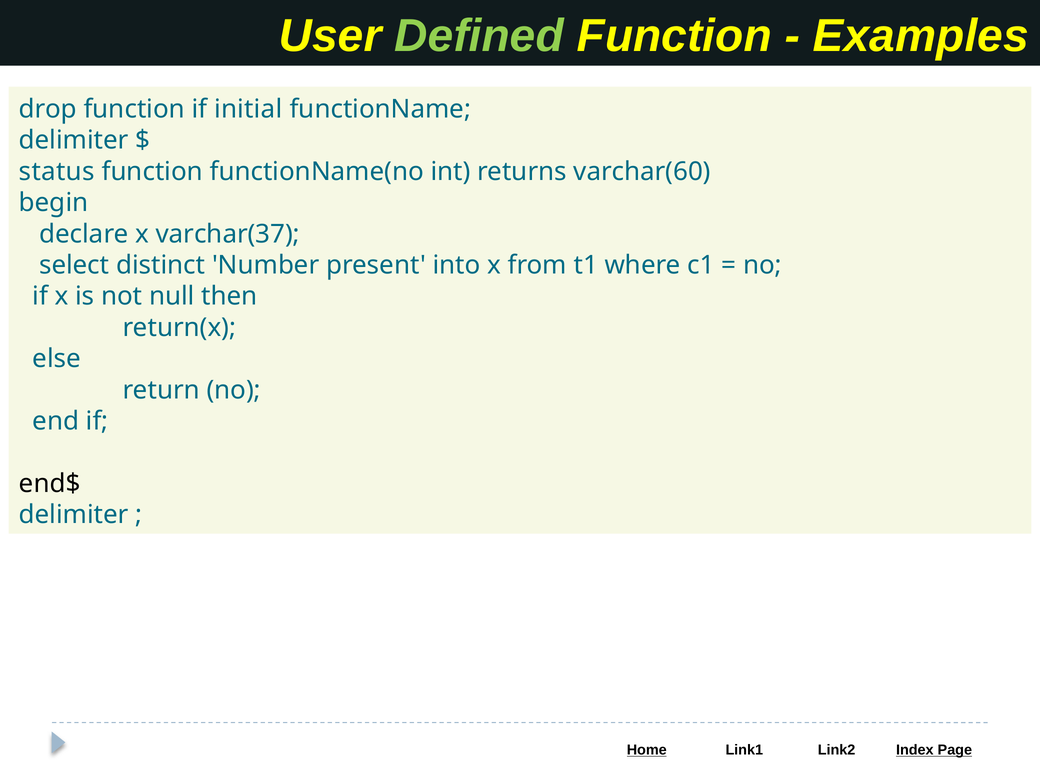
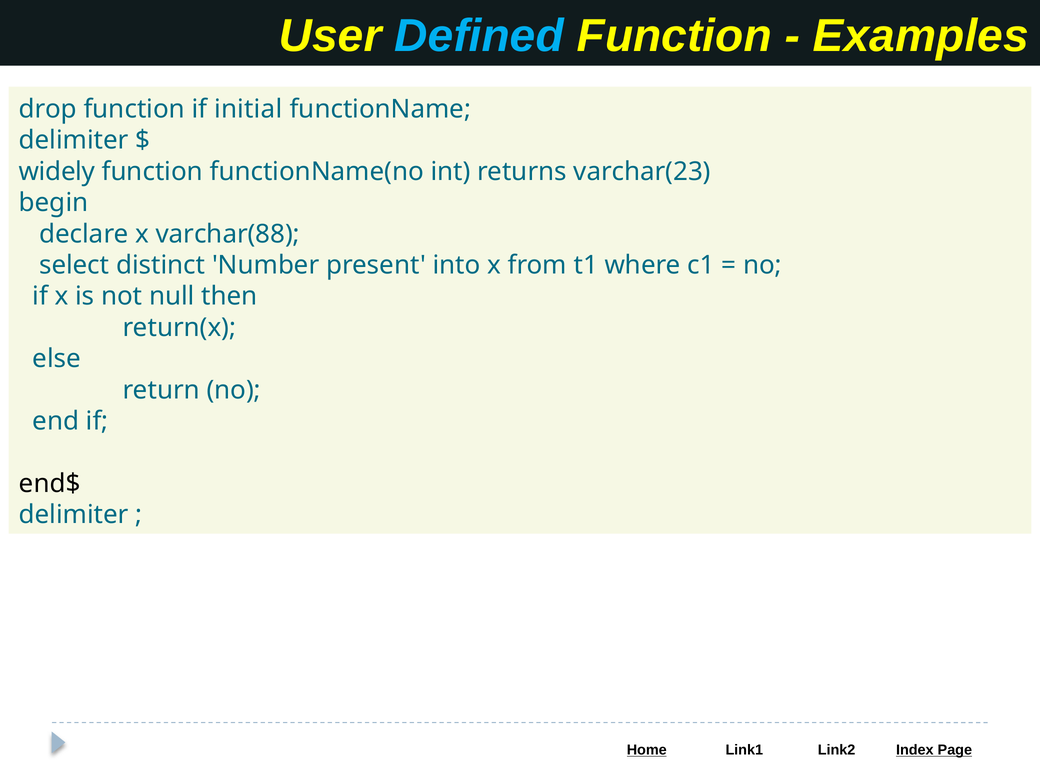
Defined colour: light green -> light blue (479, 36)
status: status -> widely (57, 172)
varchar(60: varchar(60 -> varchar(23 (642, 172)
varchar(37: varchar(37 -> varchar(88 (228, 234)
